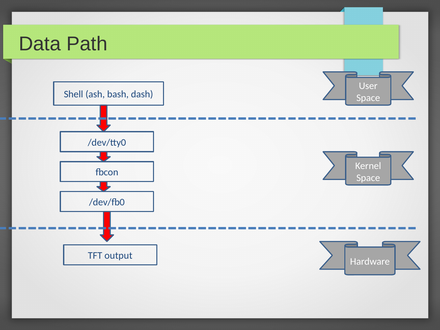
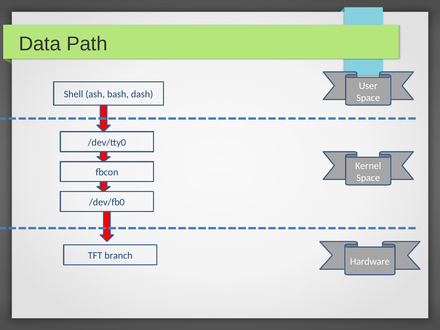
output: output -> branch (118, 255)
